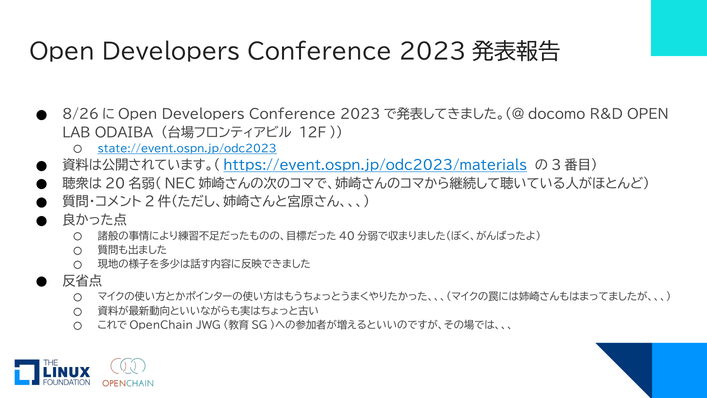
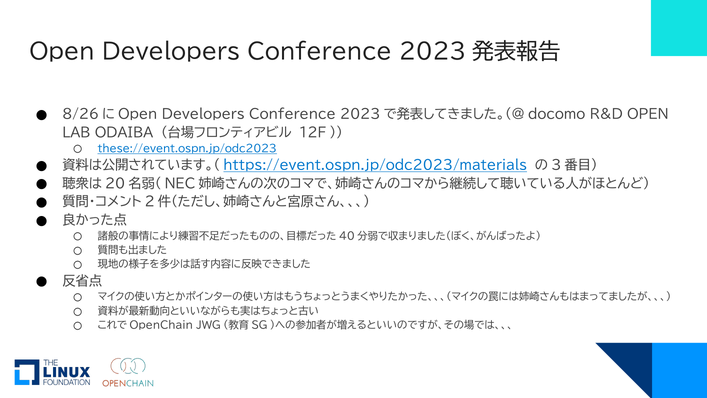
state://event.ospn.jp/odc2023: state://event.ospn.jp/odc2023 -> these://event.ospn.jp/odc2023 (187, 149)
